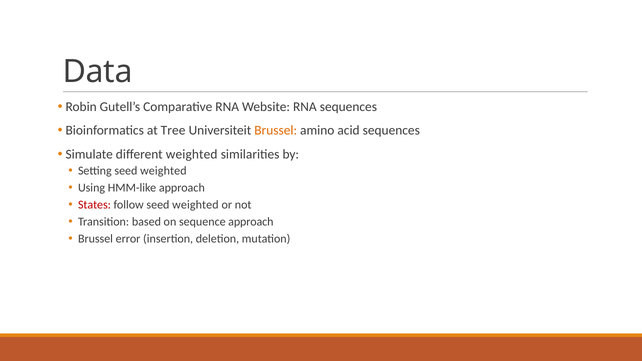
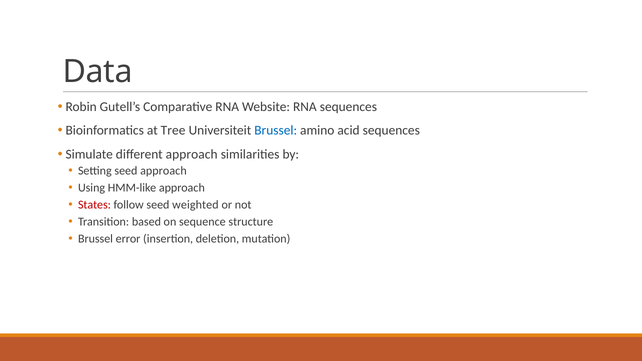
Brussel colour: orange -> blue (276, 131)
different weighted: weighted -> approach (192, 154)
Setting seed weighted: weighted -> approach (163, 171)
sequence approach: approach -> structure (251, 222)
